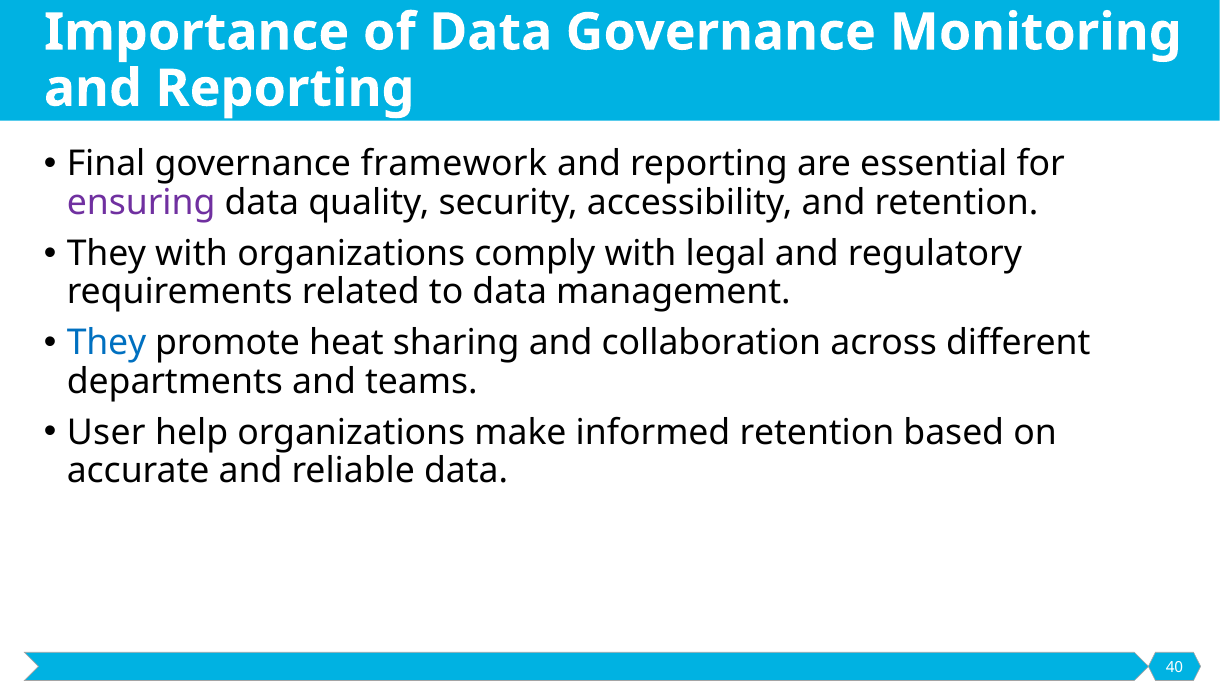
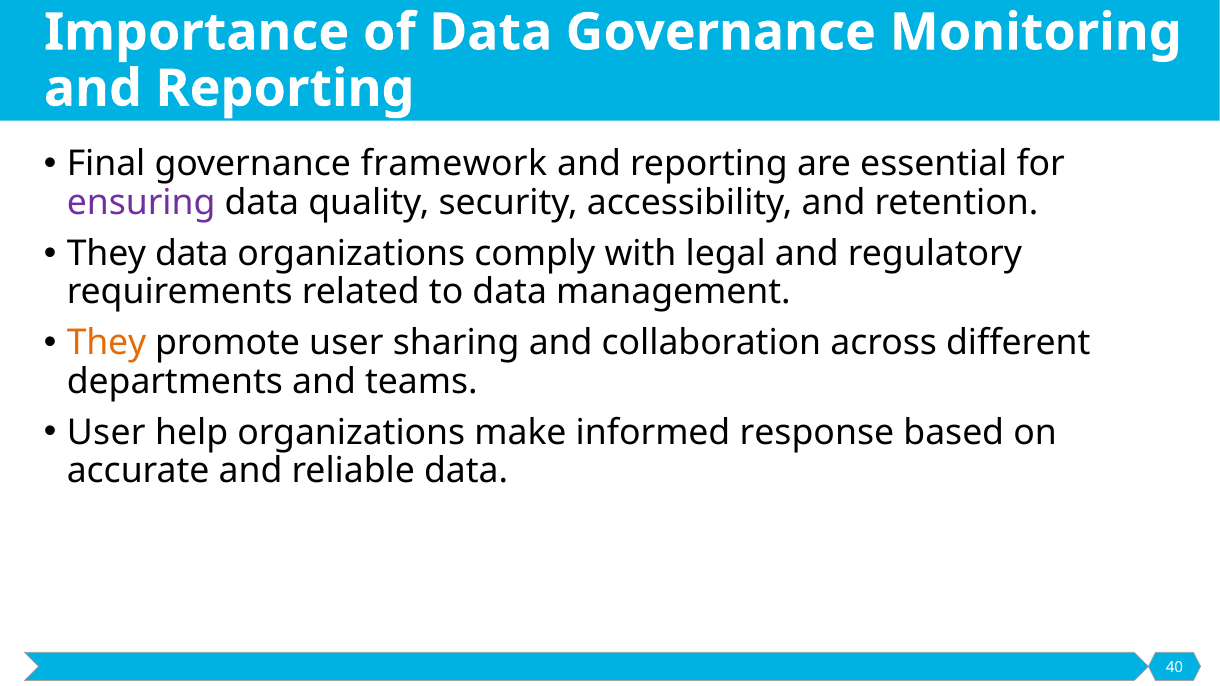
They with: with -> data (192, 254)
They colour: blue -> orange (106, 343)
promote heat: heat -> user (346, 343)
informed retention: retention -> response (817, 433)
